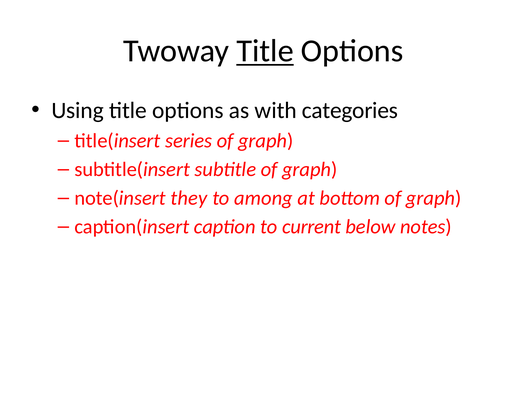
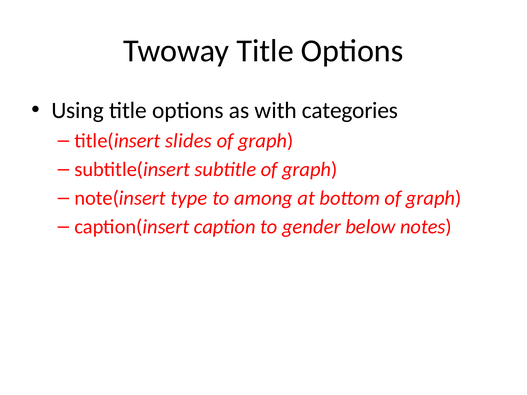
Title underline: present -> none (265, 51)
series: series -> slides (188, 141)
they: they -> type (189, 198)
current: current -> gender (311, 227)
